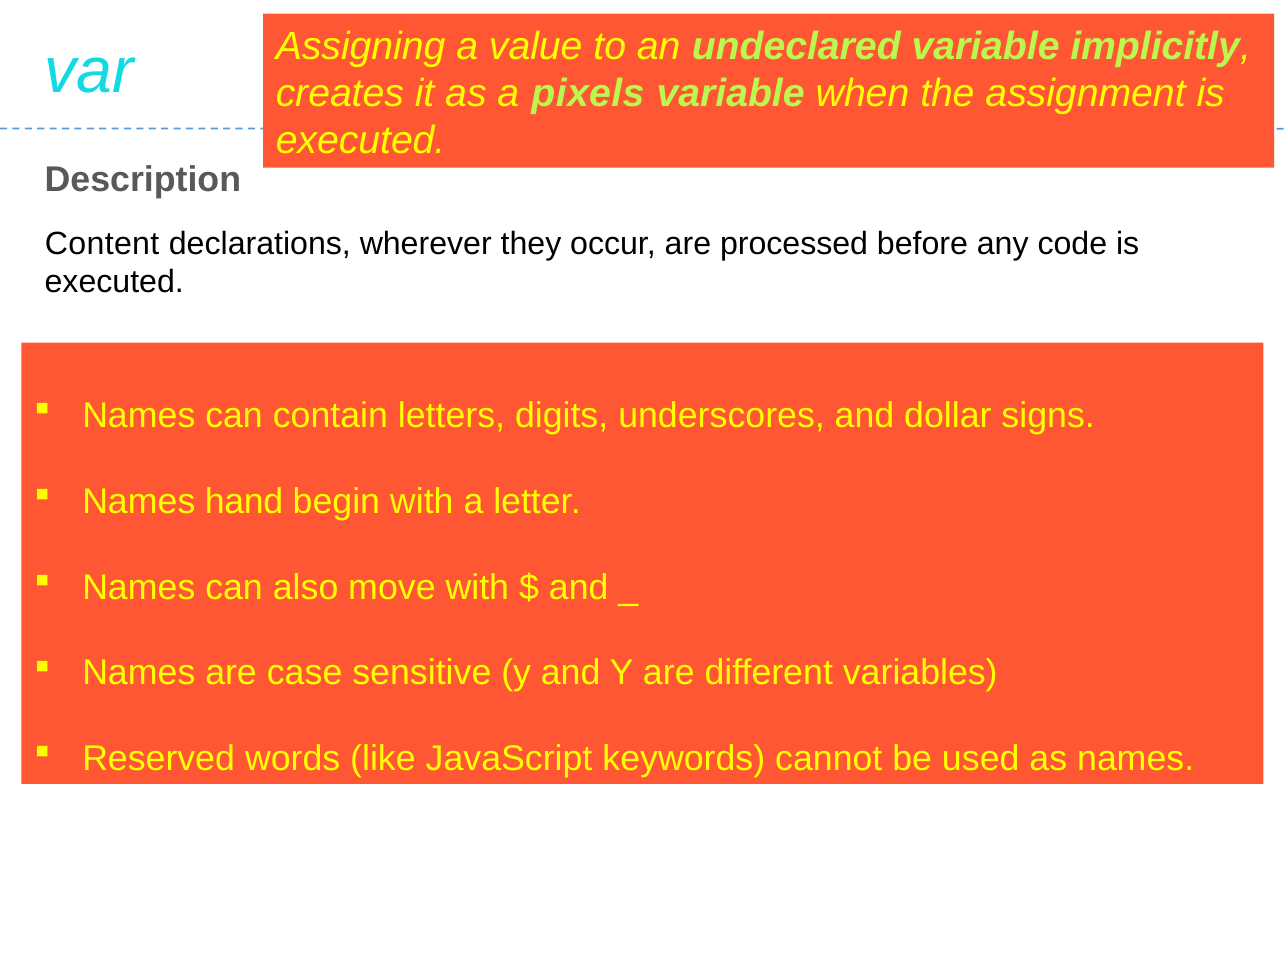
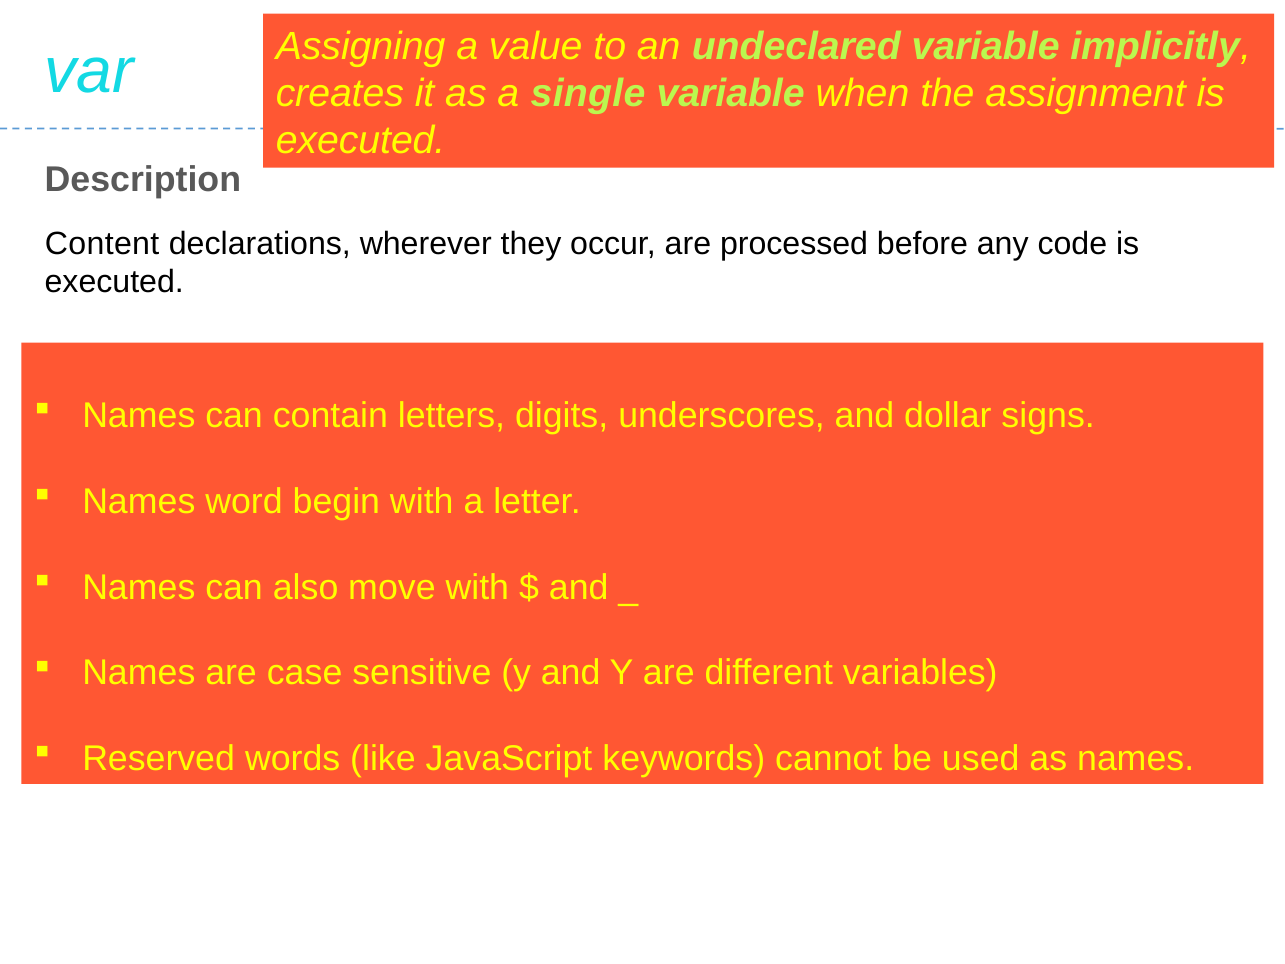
pixels: pixels -> single (588, 93)
hand: hand -> word (244, 501)
